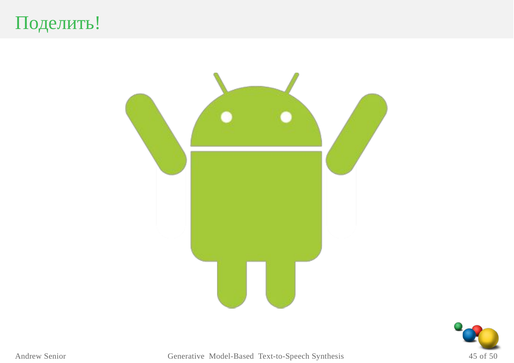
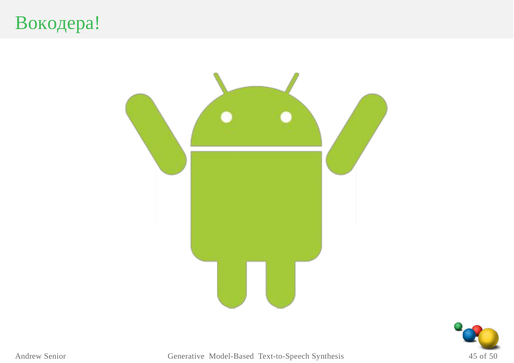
Поделить: Поделить -> Вокодера (58, 23)
